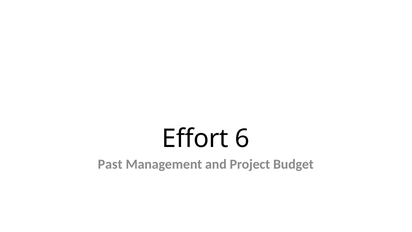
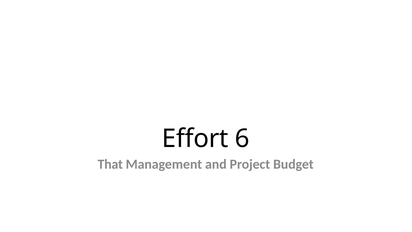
Past: Past -> That (110, 164)
